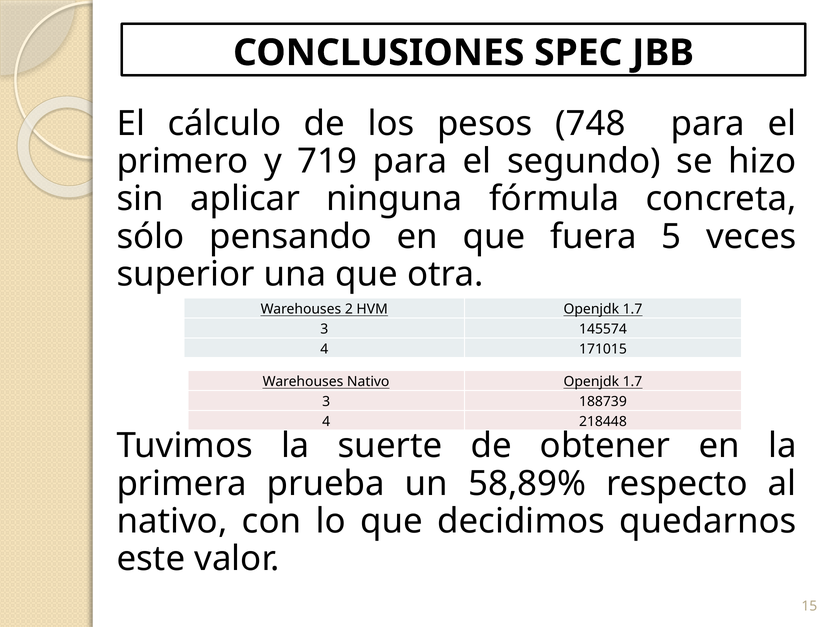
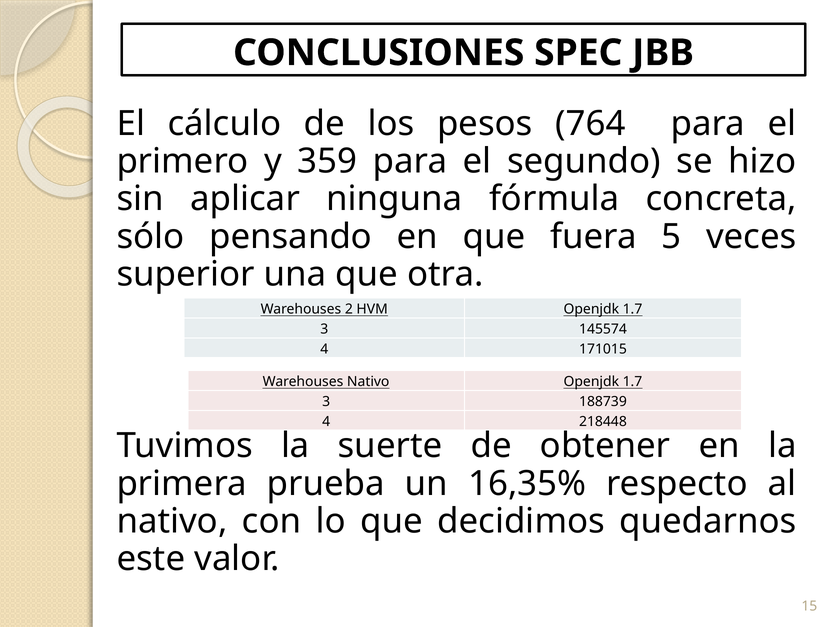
748: 748 -> 764 (590, 124)
719: 719 -> 359 (327, 161)
58,89%: 58,89% -> 16,35% (527, 484)
